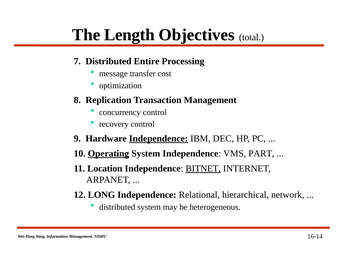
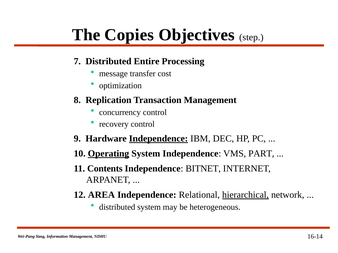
Length: Length -> Copies (129, 35)
total: total -> step (251, 37)
Location: Location -> Contents (105, 169)
BITNET underline: present -> none (203, 169)
LONG: LONG -> AREA (101, 195)
hierarchical underline: none -> present (245, 195)
